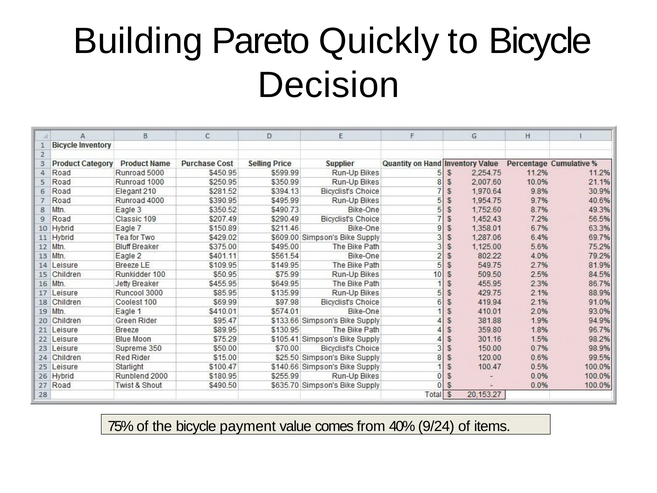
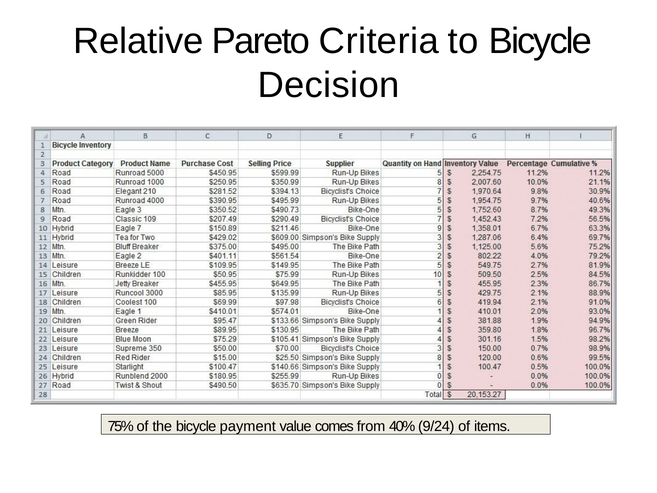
Building: Building -> Relative (138, 41)
Quickly: Quickly -> Criteria (379, 41)
